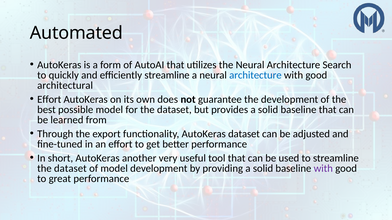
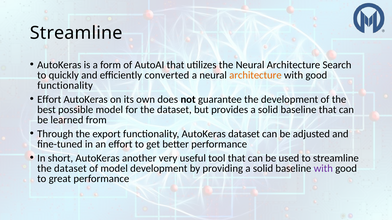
Automated: Automated -> Streamline (76, 33)
efficiently streamline: streamline -> converted (167, 75)
architecture colour: blue -> orange (255, 75)
architectural: architectural -> functionality (65, 86)
